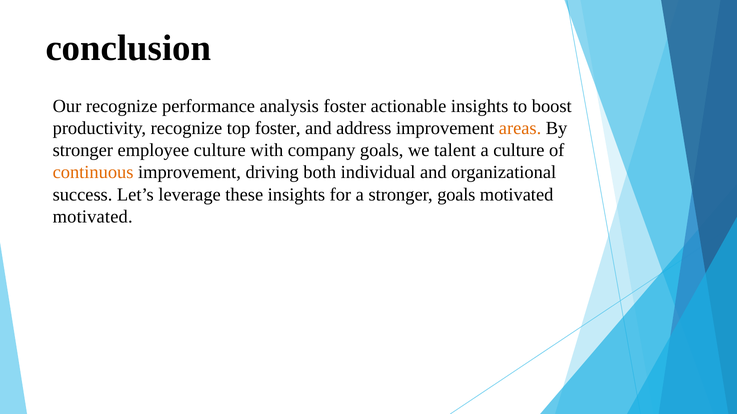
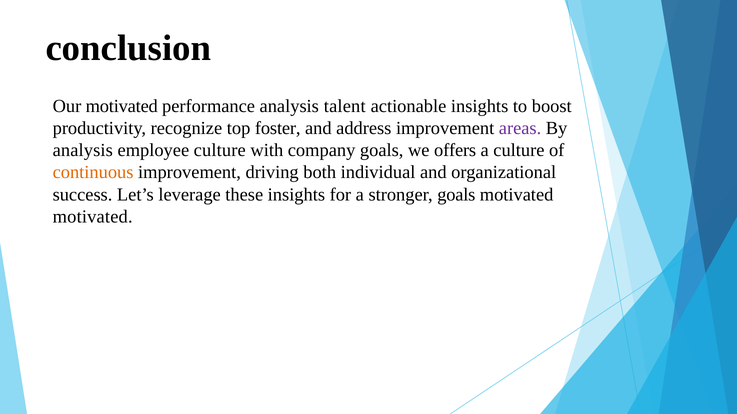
Our recognize: recognize -> motivated (122, 106)
analysis foster: foster -> talent (345, 106)
areas colour: orange -> purple (520, 128)
stronger: stronger -> analysis (83, 150)
talent: talent -> offers (455, 150)
